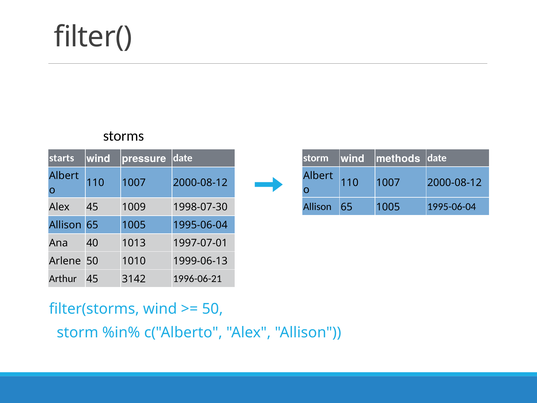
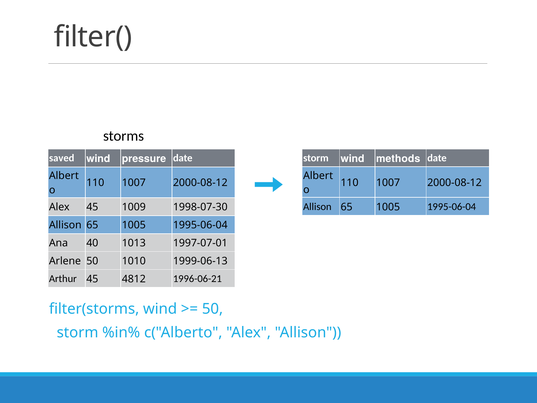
starts: starts -> saved (62, 158)
3142: 3142 -> 4812 (134, 279)
